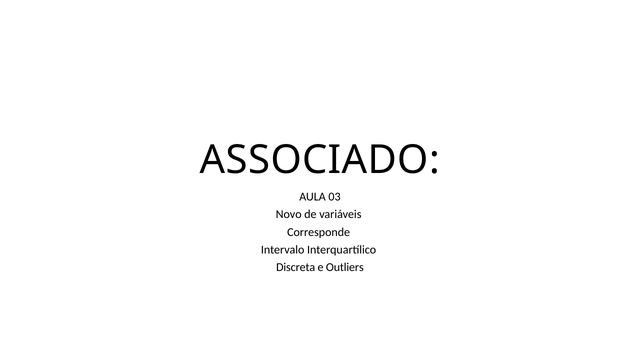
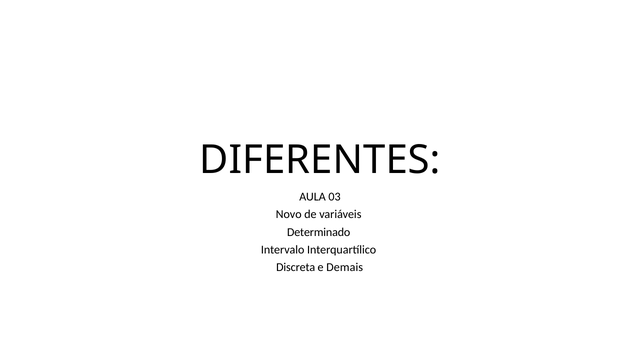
ASSOCIADO: ASSOCIADO -> DIFERENTES (320, 160)
Corresponde: Corresponde -> Determinado (319, 232)
Outliers: Outliers -> Demais (345, 267)
